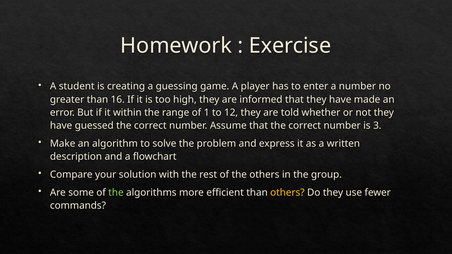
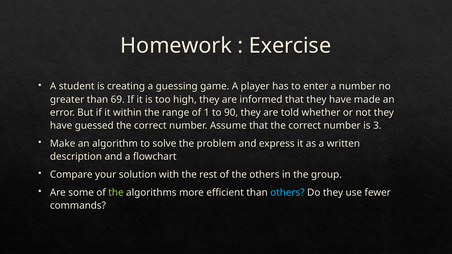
16: 16 -> 69 (118, 100)
12: 12 -> 90 (231, 113)
others colour: yellow -> light blue (287, 193)
